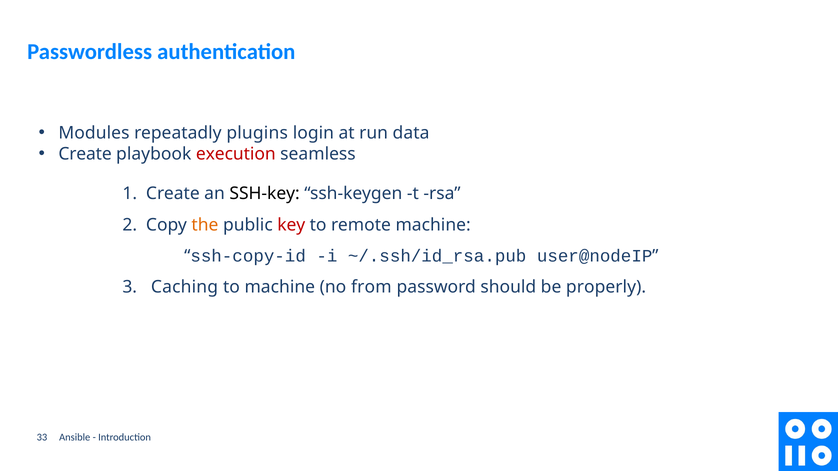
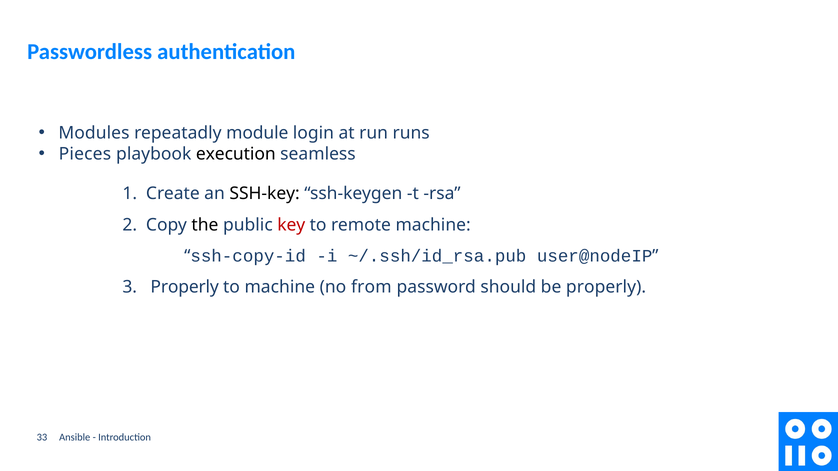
plugins: plugins -> module (257, 133)
data: data -> runs (411, 133)
Create: Create -> Pieces (85, 154)
execution colour: red -> black (236, 154)
the colour: orange -> black (205, 225)
3 Caching: Caching -> Properly (185, 287)
